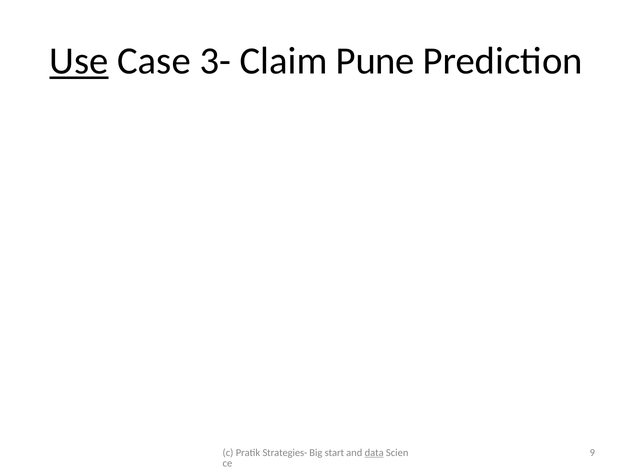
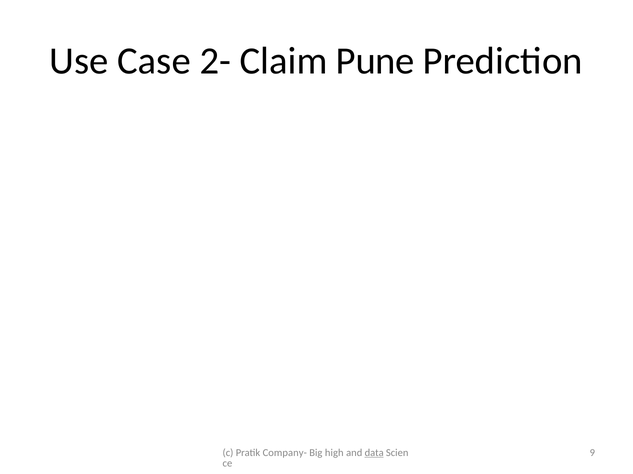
Use underline: present -> none (79, 61)
3-: 3- -> 2- (215, 61)
Strategies-: Strategies- -> Company- (285, 453)
start: start -> high (334, 453)
